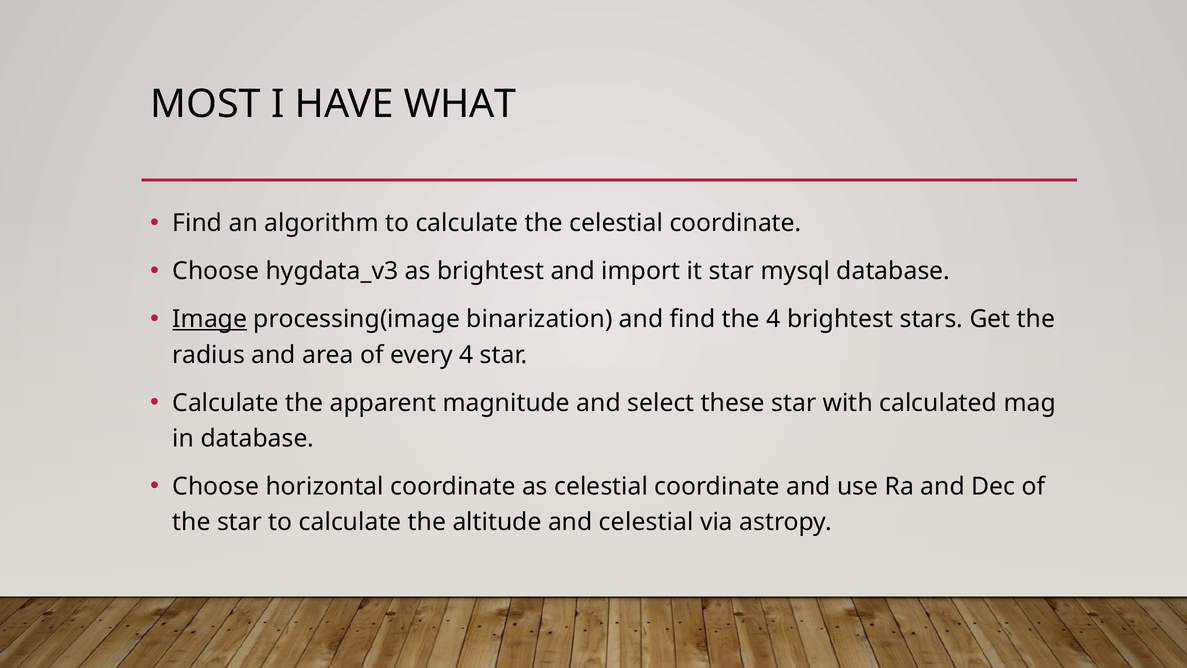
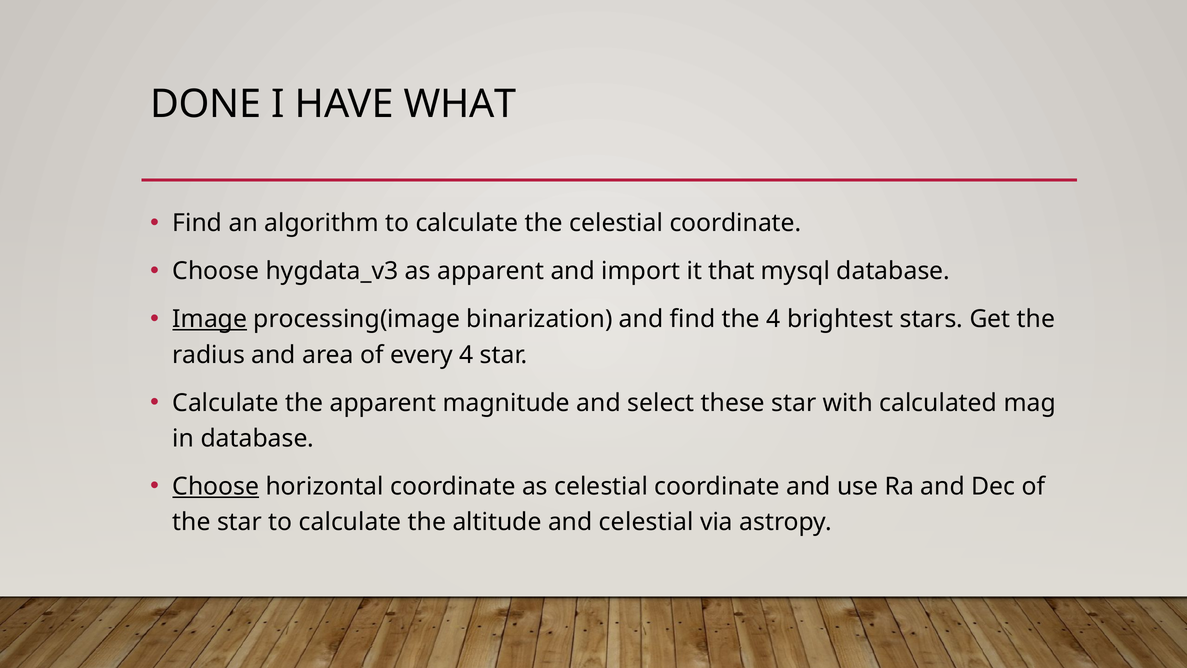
MOST: MOST -> DONE (206, 104)
as brightest: brightest -> apparent (491, 271)
it star: star -> that (732, 271)
Choose underline: none -> present (216, 486)
